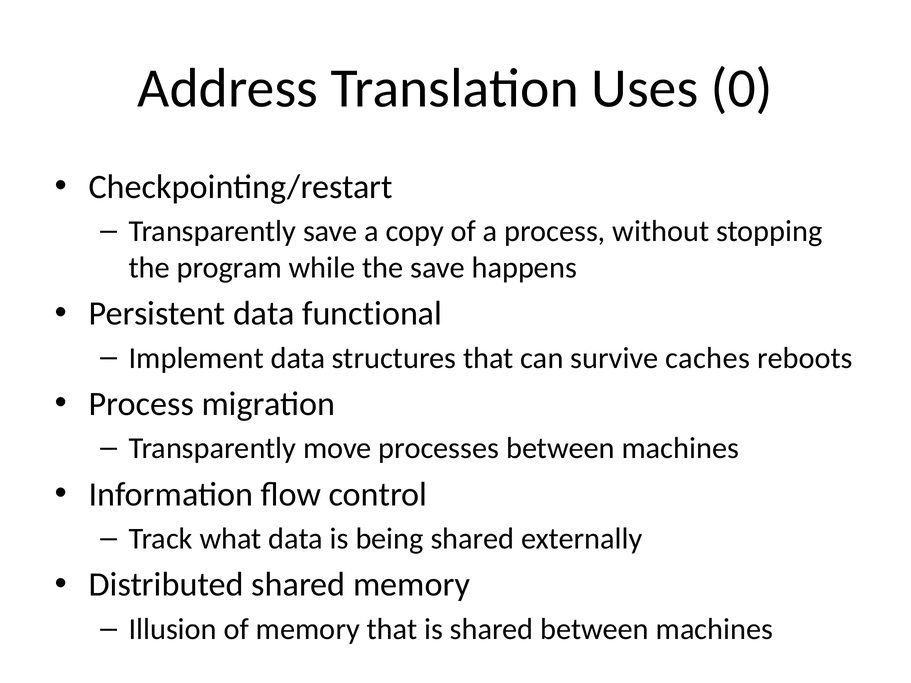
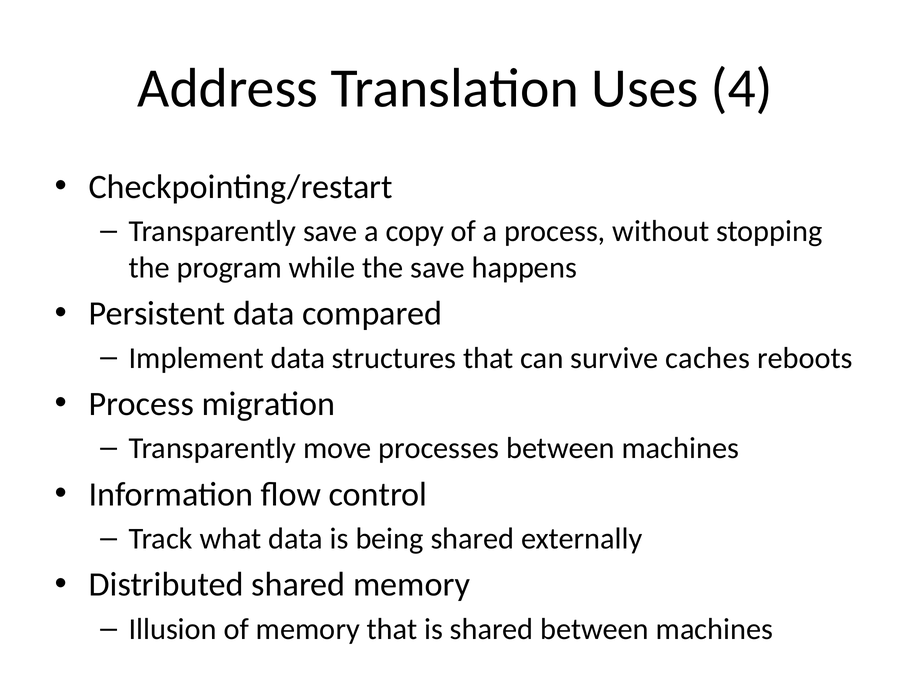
0: 0 -> 4 (742, 88)
functional: functional -> compared (372, 314)
